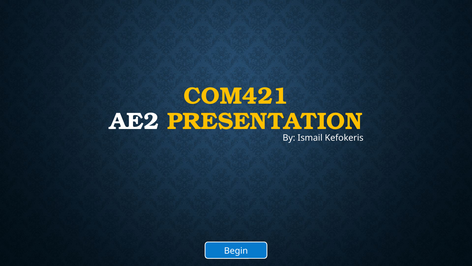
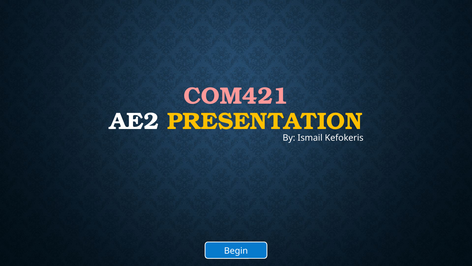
COM421 colour: yellow -> pink (236, 96)
